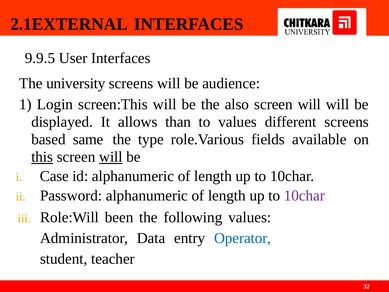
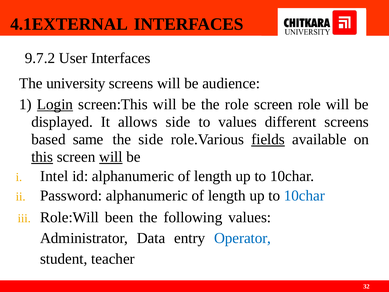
2.1EXTERNAL: 2.1EXTERNAL -> 4.1EXTERNAL (69, 24)
9.9.5: 9.9.5 -> 9.7.2 (40, 58)
Login underline: none -> present (55, 104)
the also: also -> role (237, 104)
will: will -> role (309, 104)
allows than: than -> side (178, 122)
the type: type -> side (151, 139)
fields underline: none -> present (268, 139)
Case: Case -> Intel (54, 176)
10char colour: purple -> blue (304, 195)
